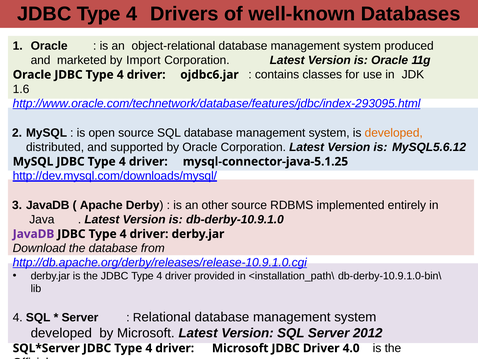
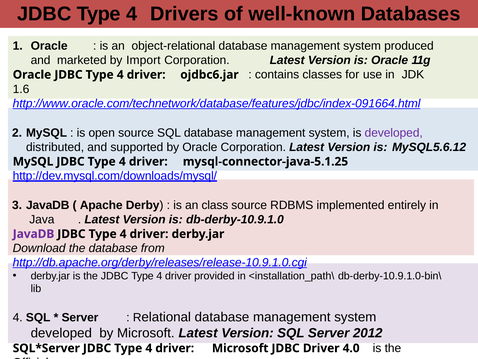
http://www.oracle.com/technetwork/database/features/jdbc/index-293095.html: http://www.oracle.com/technetwork/database/features/jdbc/index-293095.html -> http://www.oracle.com/technetwork/database/features/jdbc/index-091664.html (217, 103)
developed colour: orange -> purple (394, 133)
other: other -> class (215, 205)
